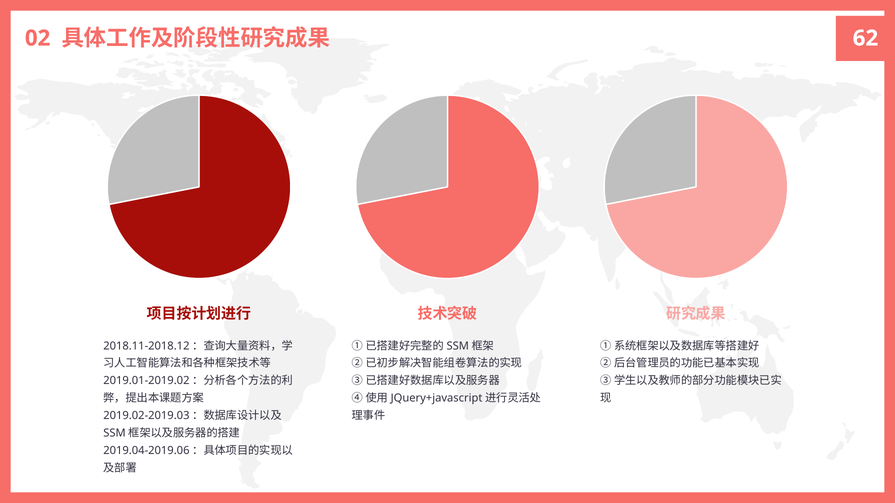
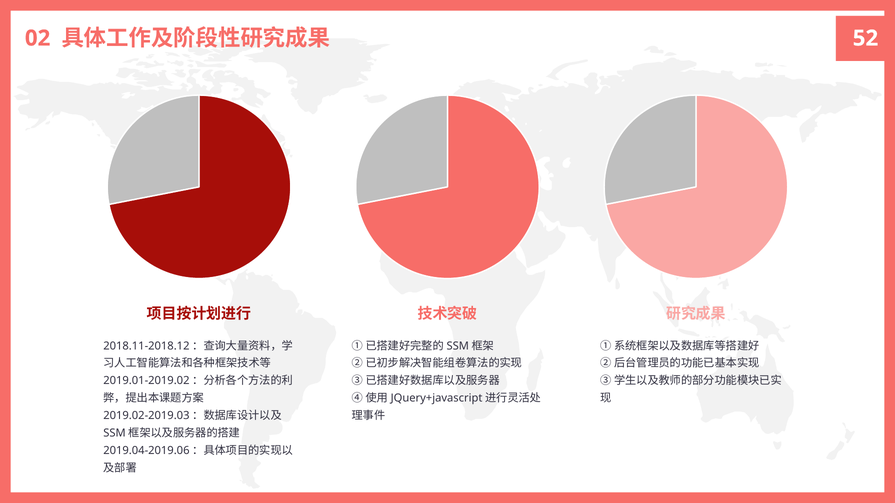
62: 62 -> 52 (865, 38)
